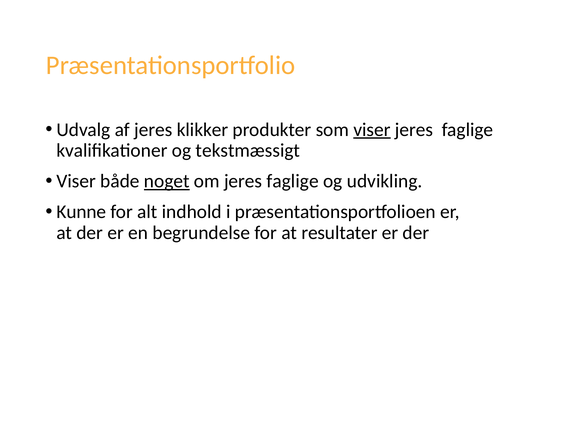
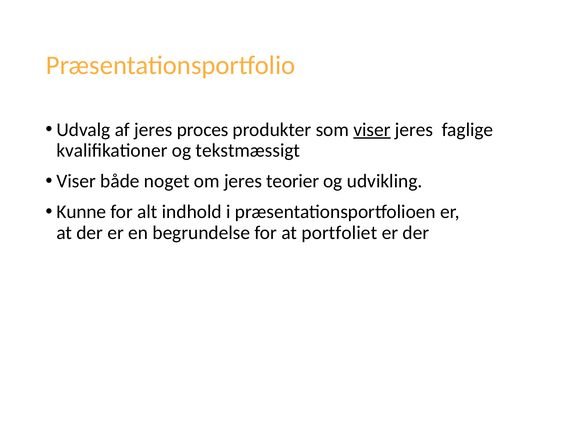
klikker: klikker -> proces (203, 130)
noget underline: present -> none (167, 181)
om jeres faglige: faglige -> teorier (293, 181)
resultater: resultater -> portfoliet (339, 233)
